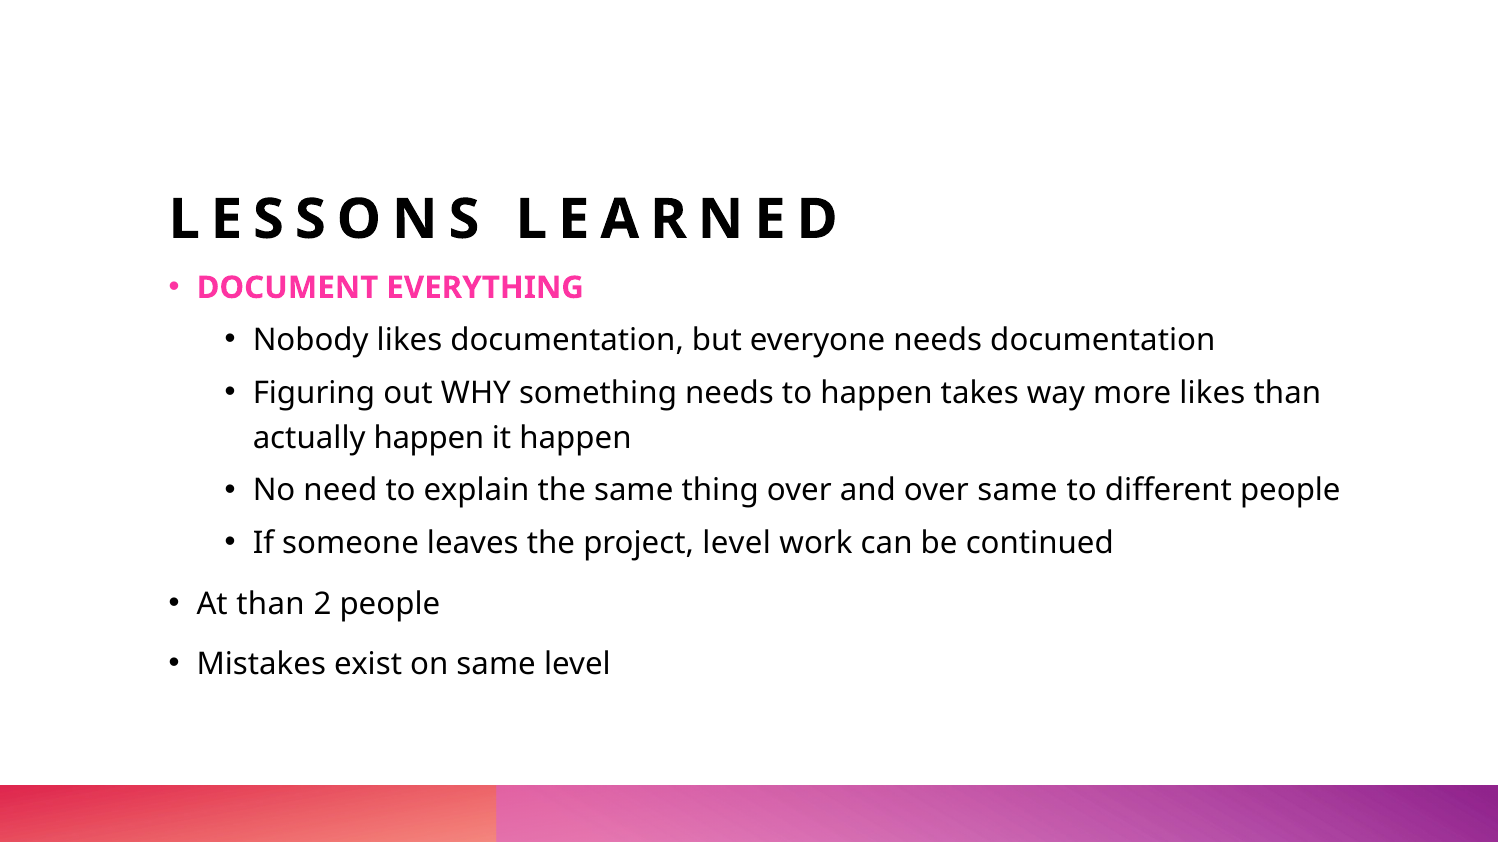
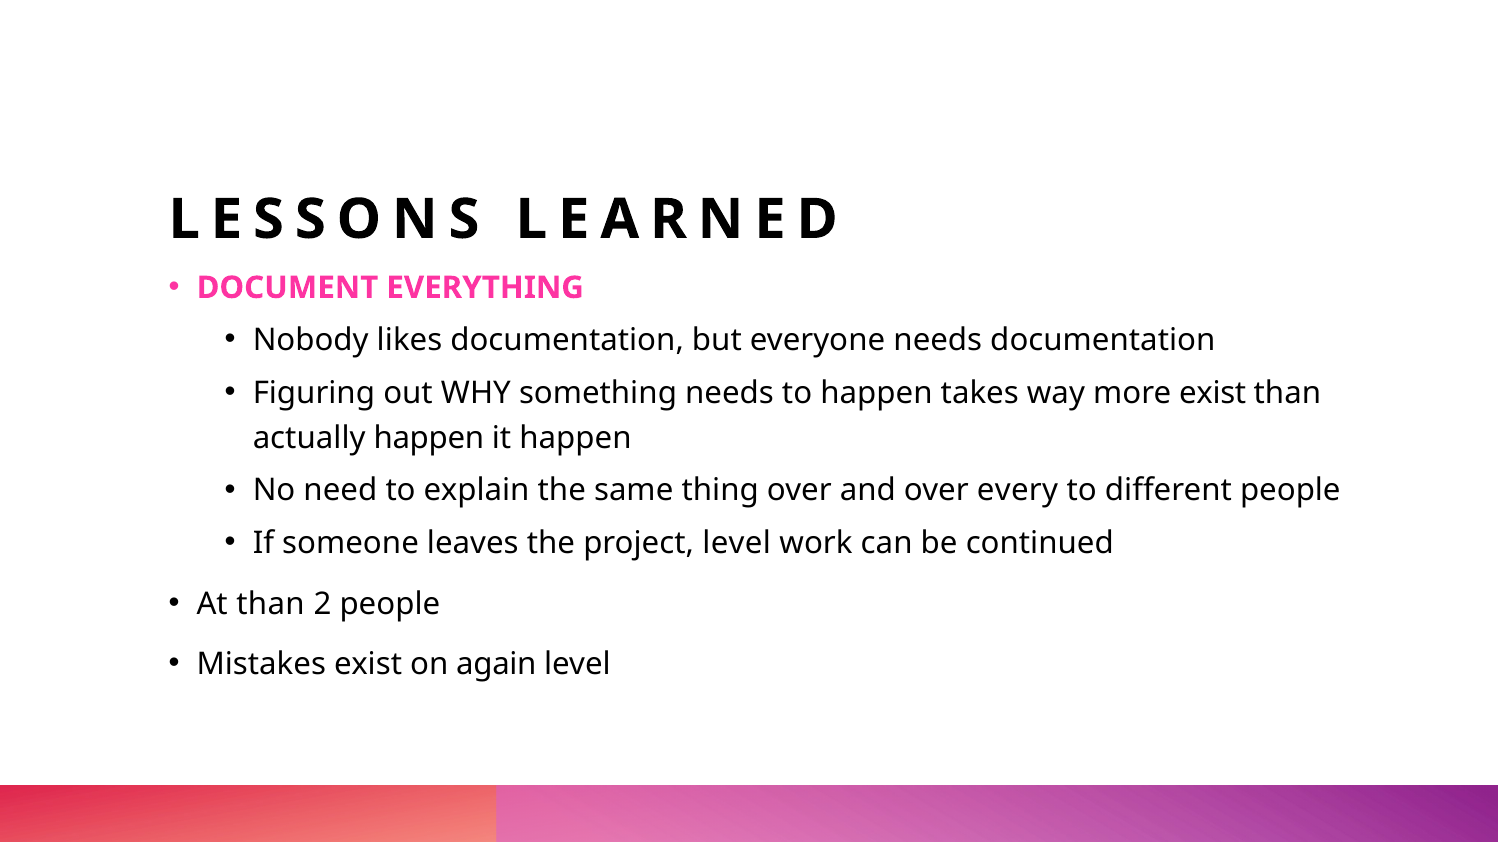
more likes: likes -> exist (1213, 393)
over same: same -> every (1017, 491)
on same: same -> again (496, 665)
